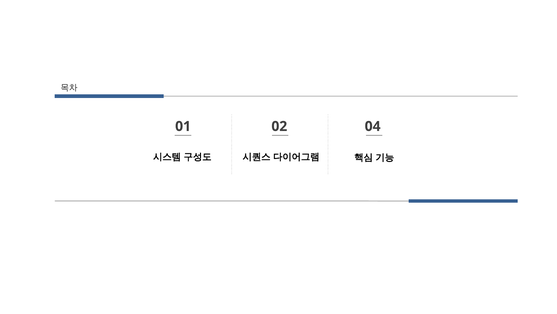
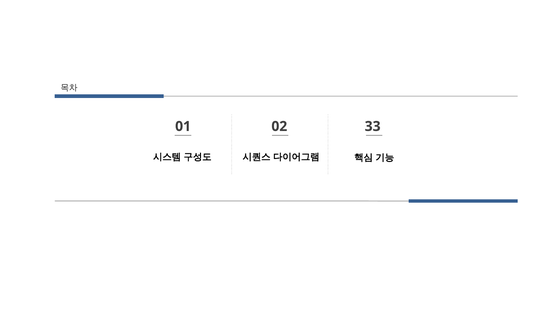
04: 04 -> 33 (373, 126)
